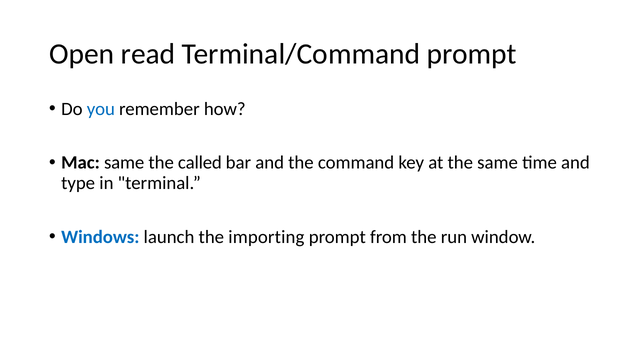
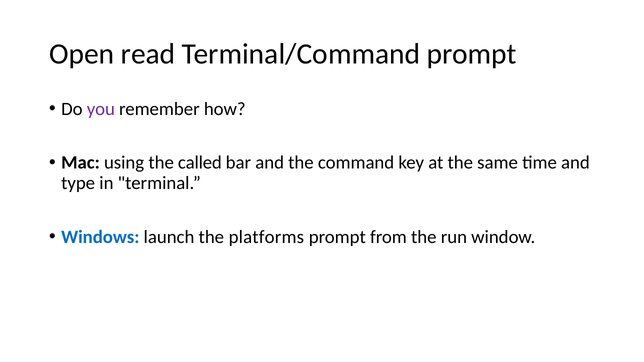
you colour: blue -> purple (101, 109)
Mac same: same -> using (124, 163)
importing: importing -> platforms (266, 237)
